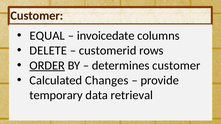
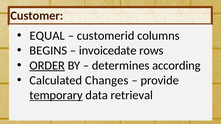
invoicedate: invoicedate -> customerid (106, 36)
DELETE: DELETE -> BEGINS (48, 51)
customerid: customerid -> invoicedate (108, 51)
determines customer: customer -> according (176, 66)
temporary underline: none -> present (56, 95)
